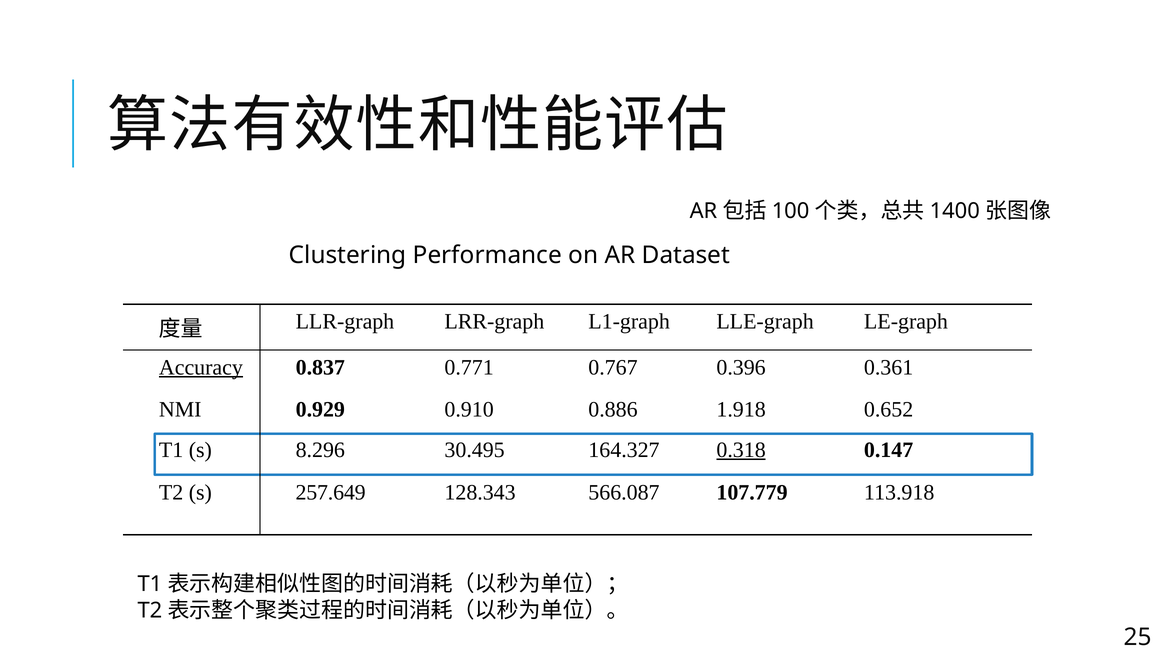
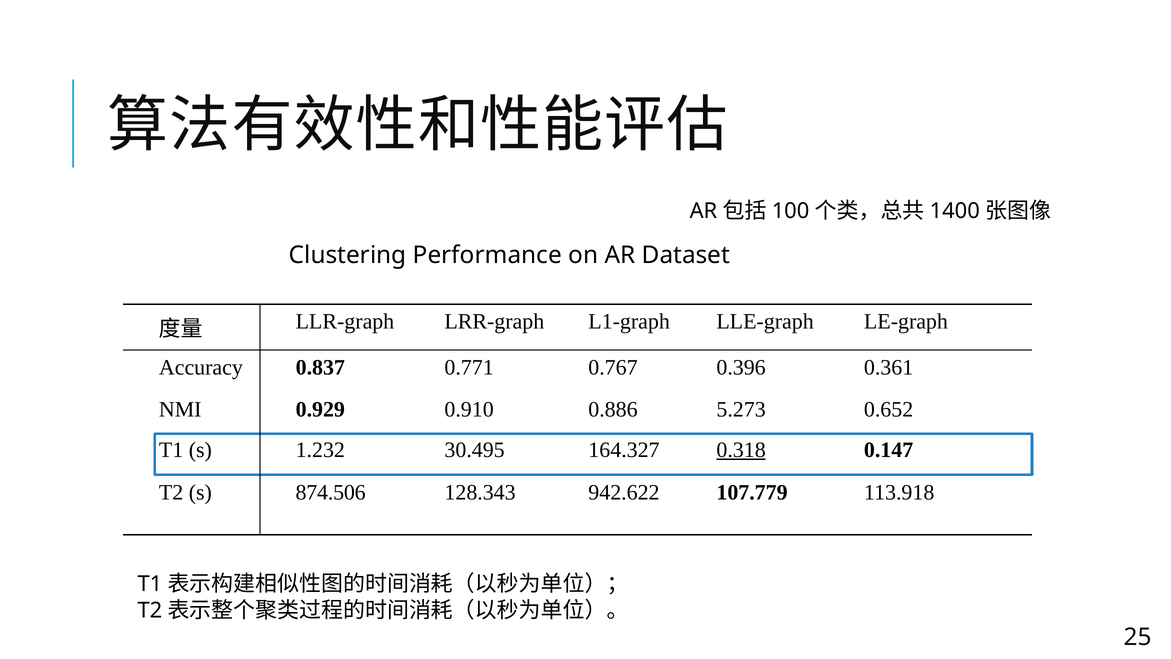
Accuracy underline: present -> none (201, 367)
1.918: 1.918 -> 5.273 (741, 409)
8.296: 8.296 -> 1.232 (320, 450)
257.649: 257.649 -> 874.506 (331, 492)
566.087: 566.087 -> 942.622 (624, 492)
